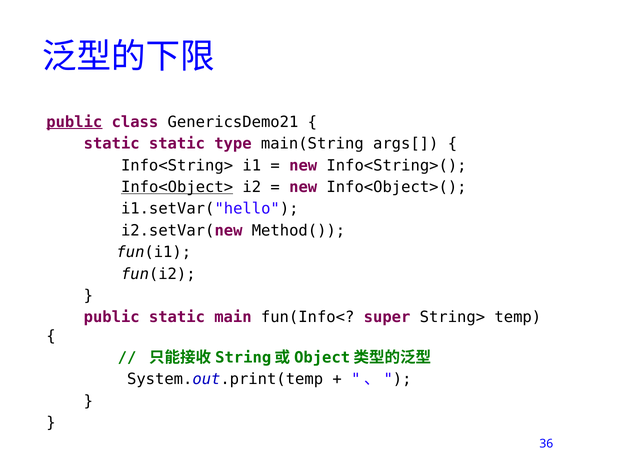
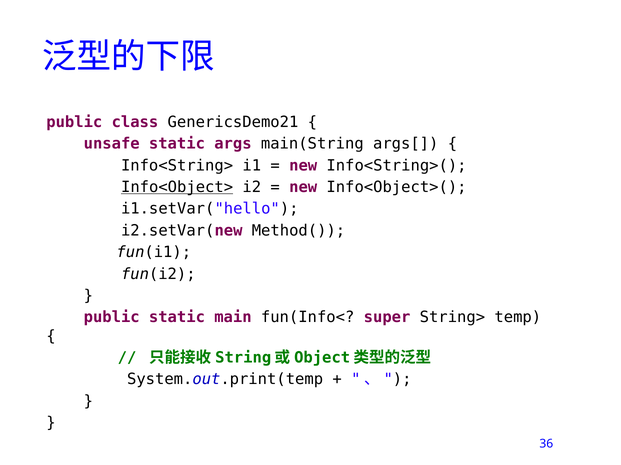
public underline: present -> none (74, 122)
static: static -> unsafe (112, 144)
type: type -> args (233, 144)
